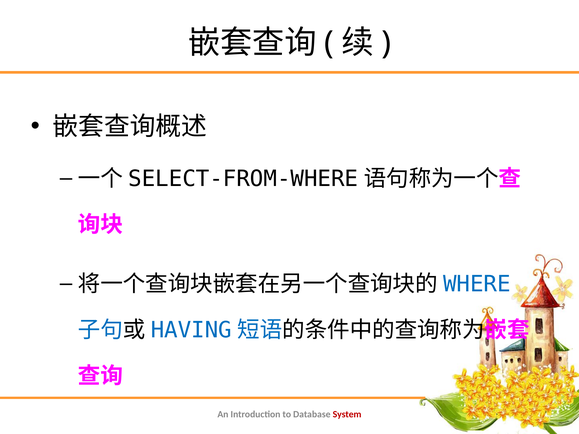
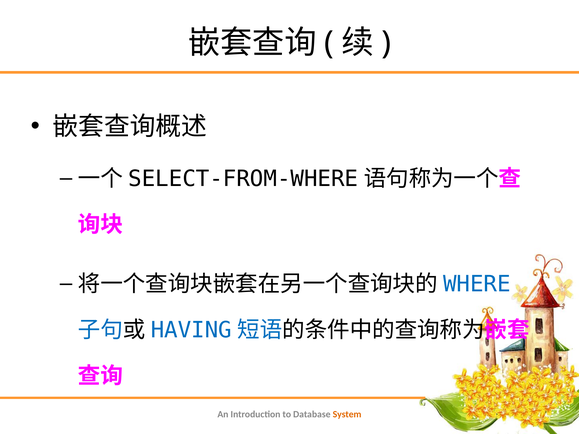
System colour: red -> orange (347, 415)
